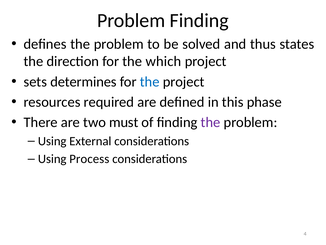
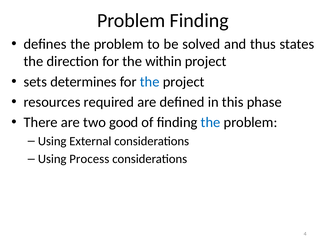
which: which -> within (164, 61)
must: must -> good (124, 122)
the colour: purple -> blue (211, 122)
